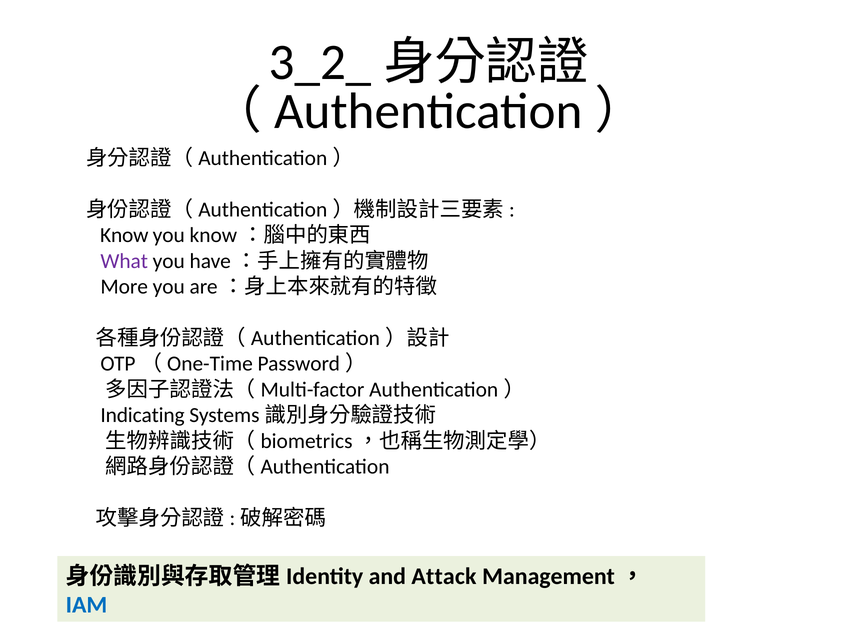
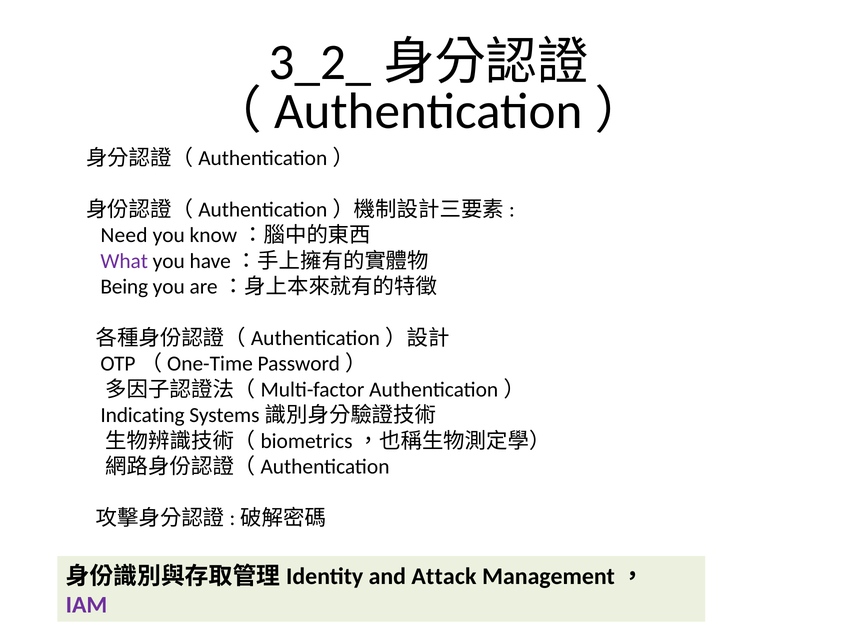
Know: Know -> Need (124, 235)
More: More -> Being (124, 287)
IAM colour: blue -> purple (87, 605)
